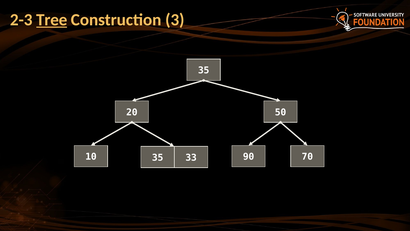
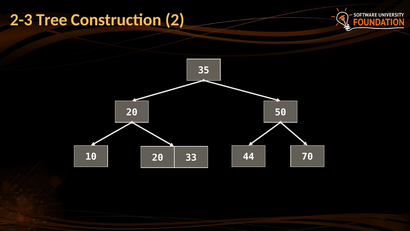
Tree underline: present -> none (52, 20)
3: 3 -> 2 (175, 20)
10 35: 35 -> 20 (158, 157)
90: 90 -> 44 (249, 157)
